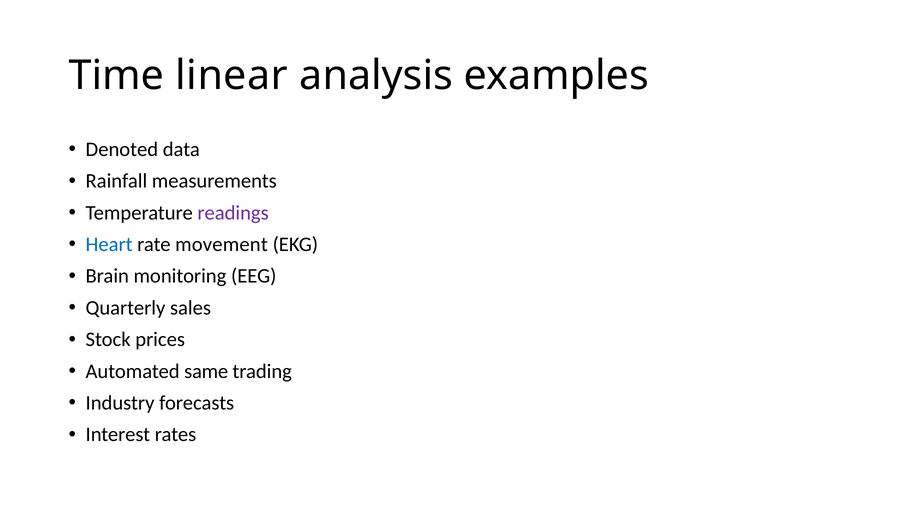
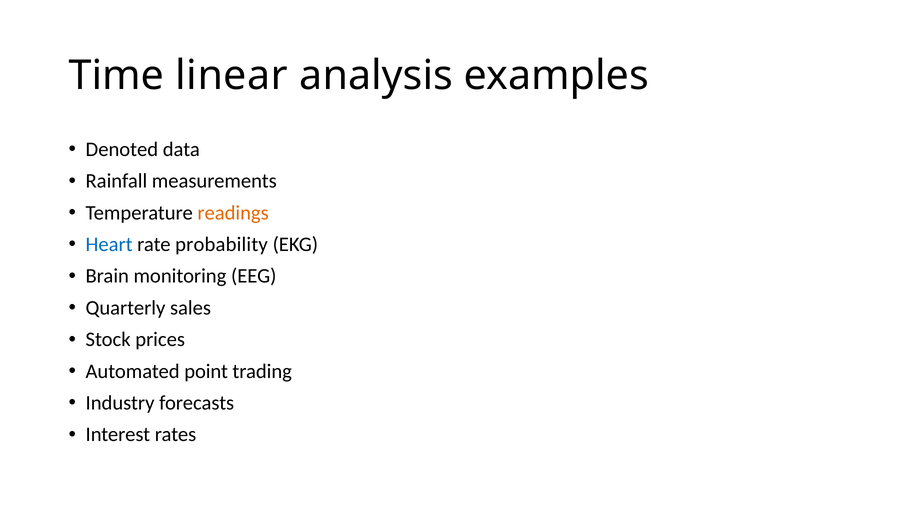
readings colour: purple -> orange (233, 213)
movement: movement -> probability (221, 244)
same: same -> point (206, 371)
